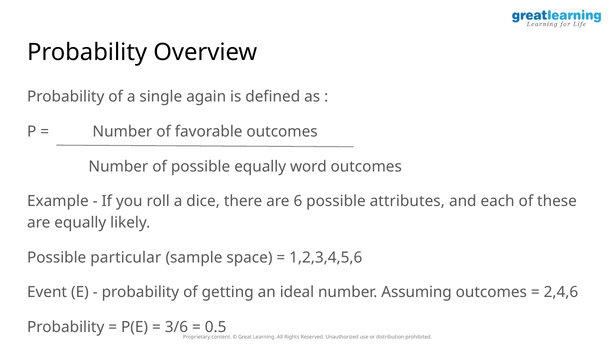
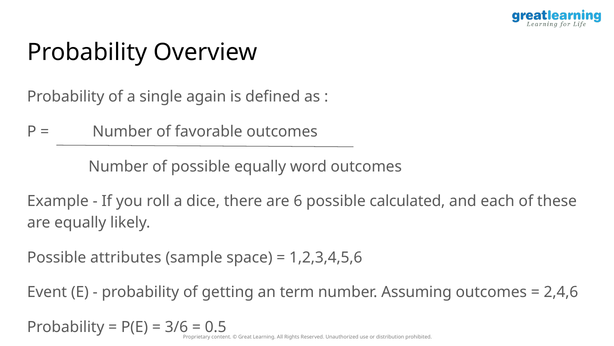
attributes: attributes -> calculated (407, 201)
particular: particular -> attributes (126, 257)
ideal: ideal -> term (297, 292)
